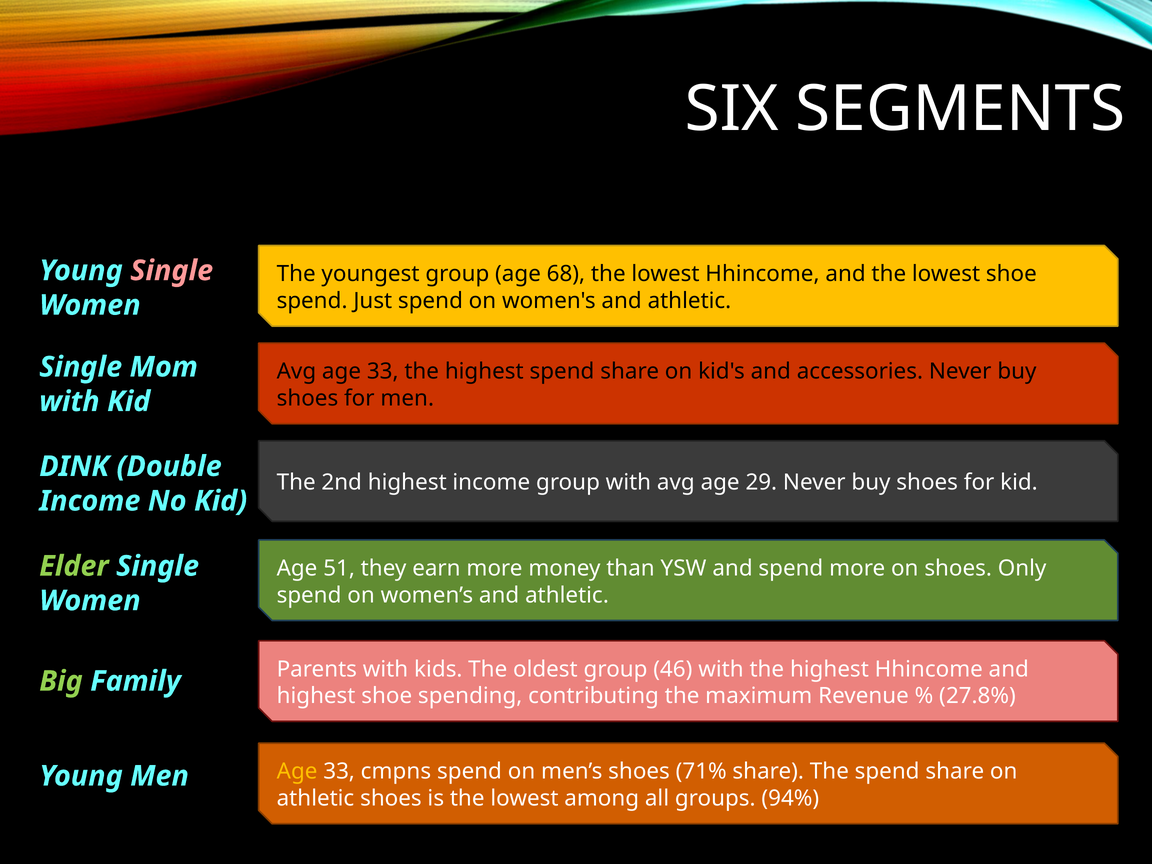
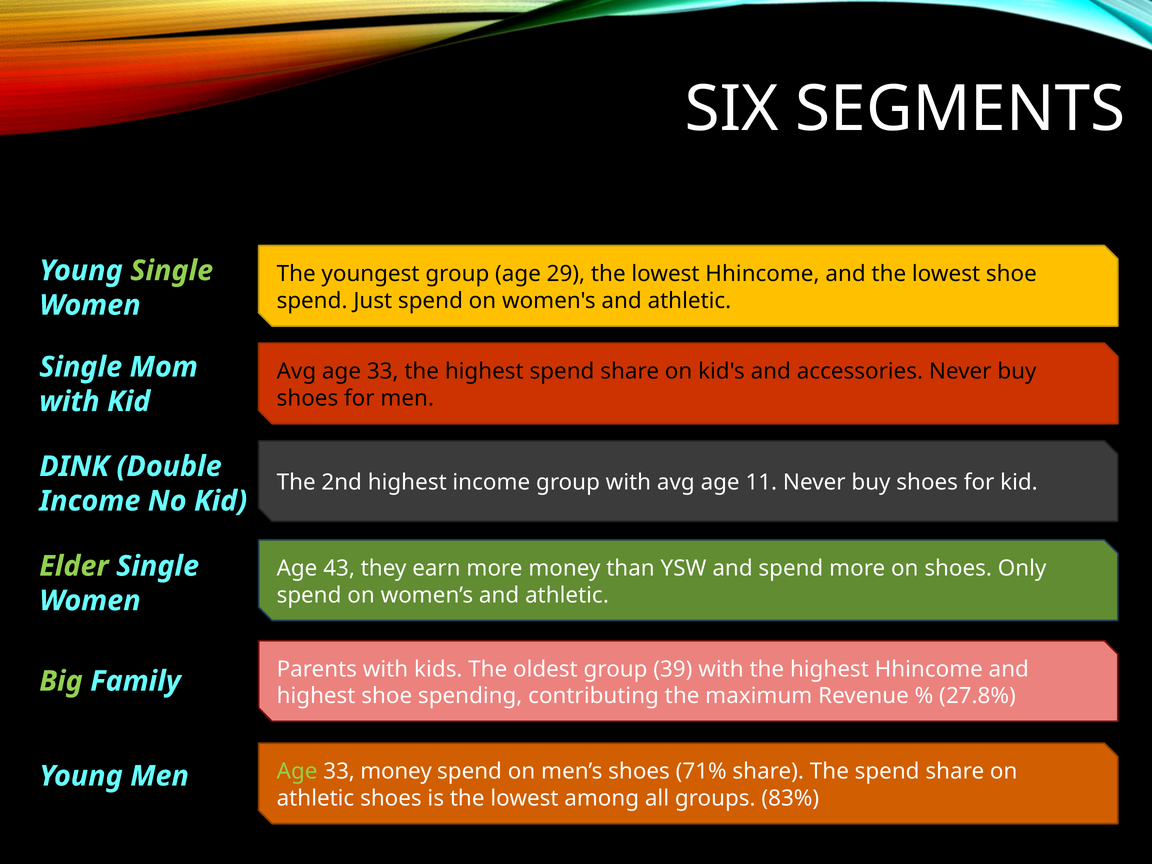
Single colour: pink -> light green (172, 271)
68: 68 -> 29 (566, 274)
29: 29 -> 11 (761, 483)
51: 51 -> 43 (339, 568)
46: 46 -> 39 (673, 669)
Age colour: yellow -> light green (297, 772)
33 cmpns: cmpns -> money (396, 772)
94%: 94% -> 83% (790, 798)
